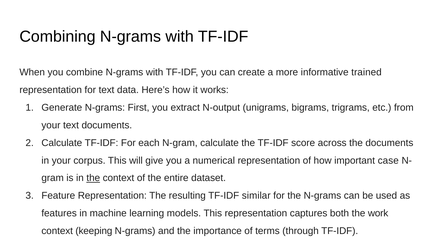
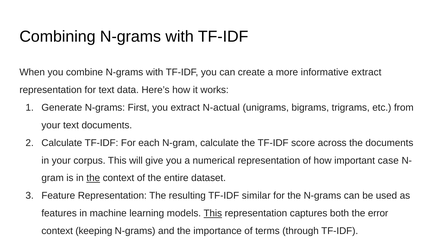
informative trained: trained -> extract (366, 72)
N-output: N-output -> N-actual (221, 108)
This underline: none -> present (213, 213)
work: work -> error (378, 213)
